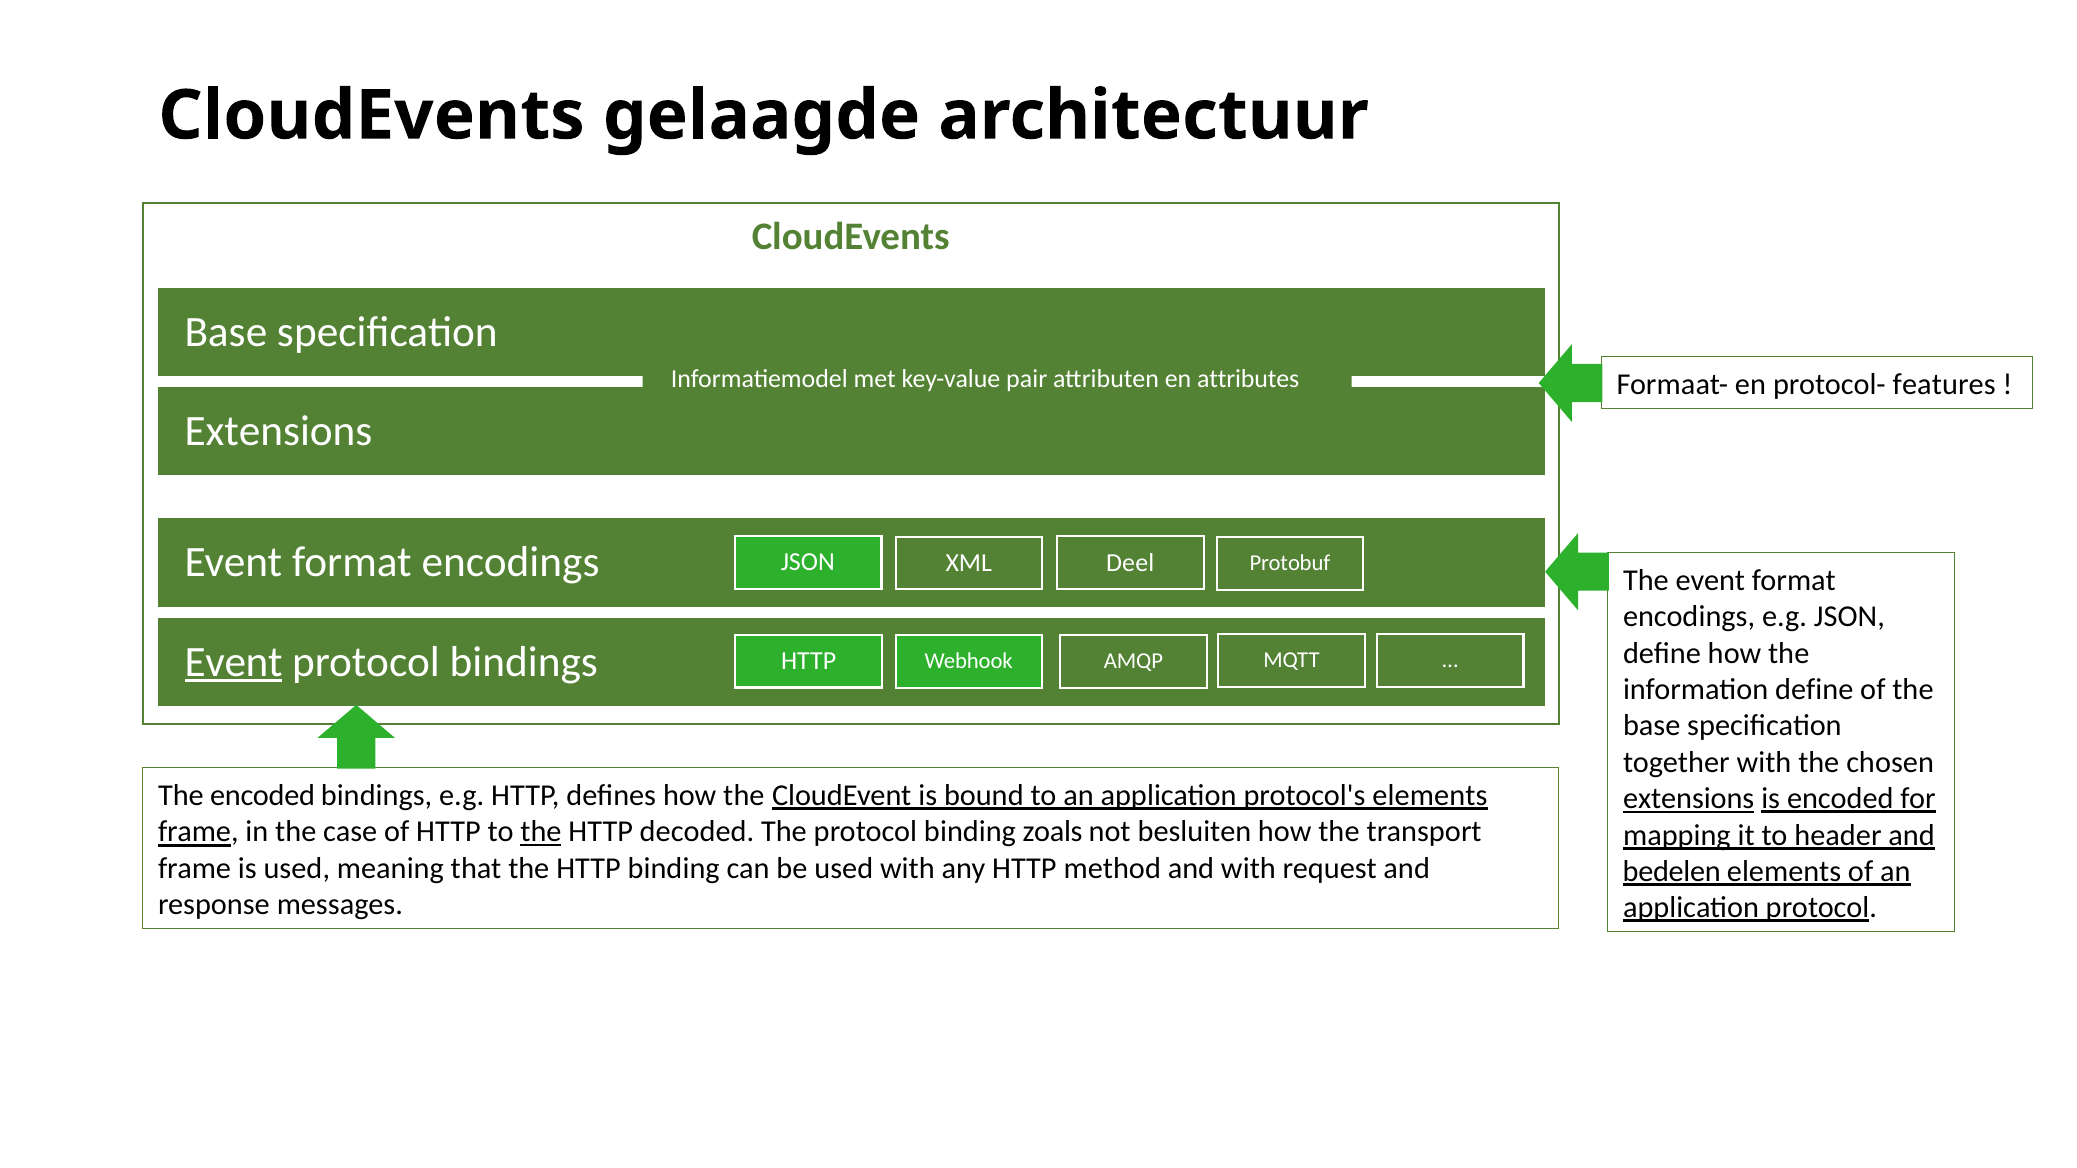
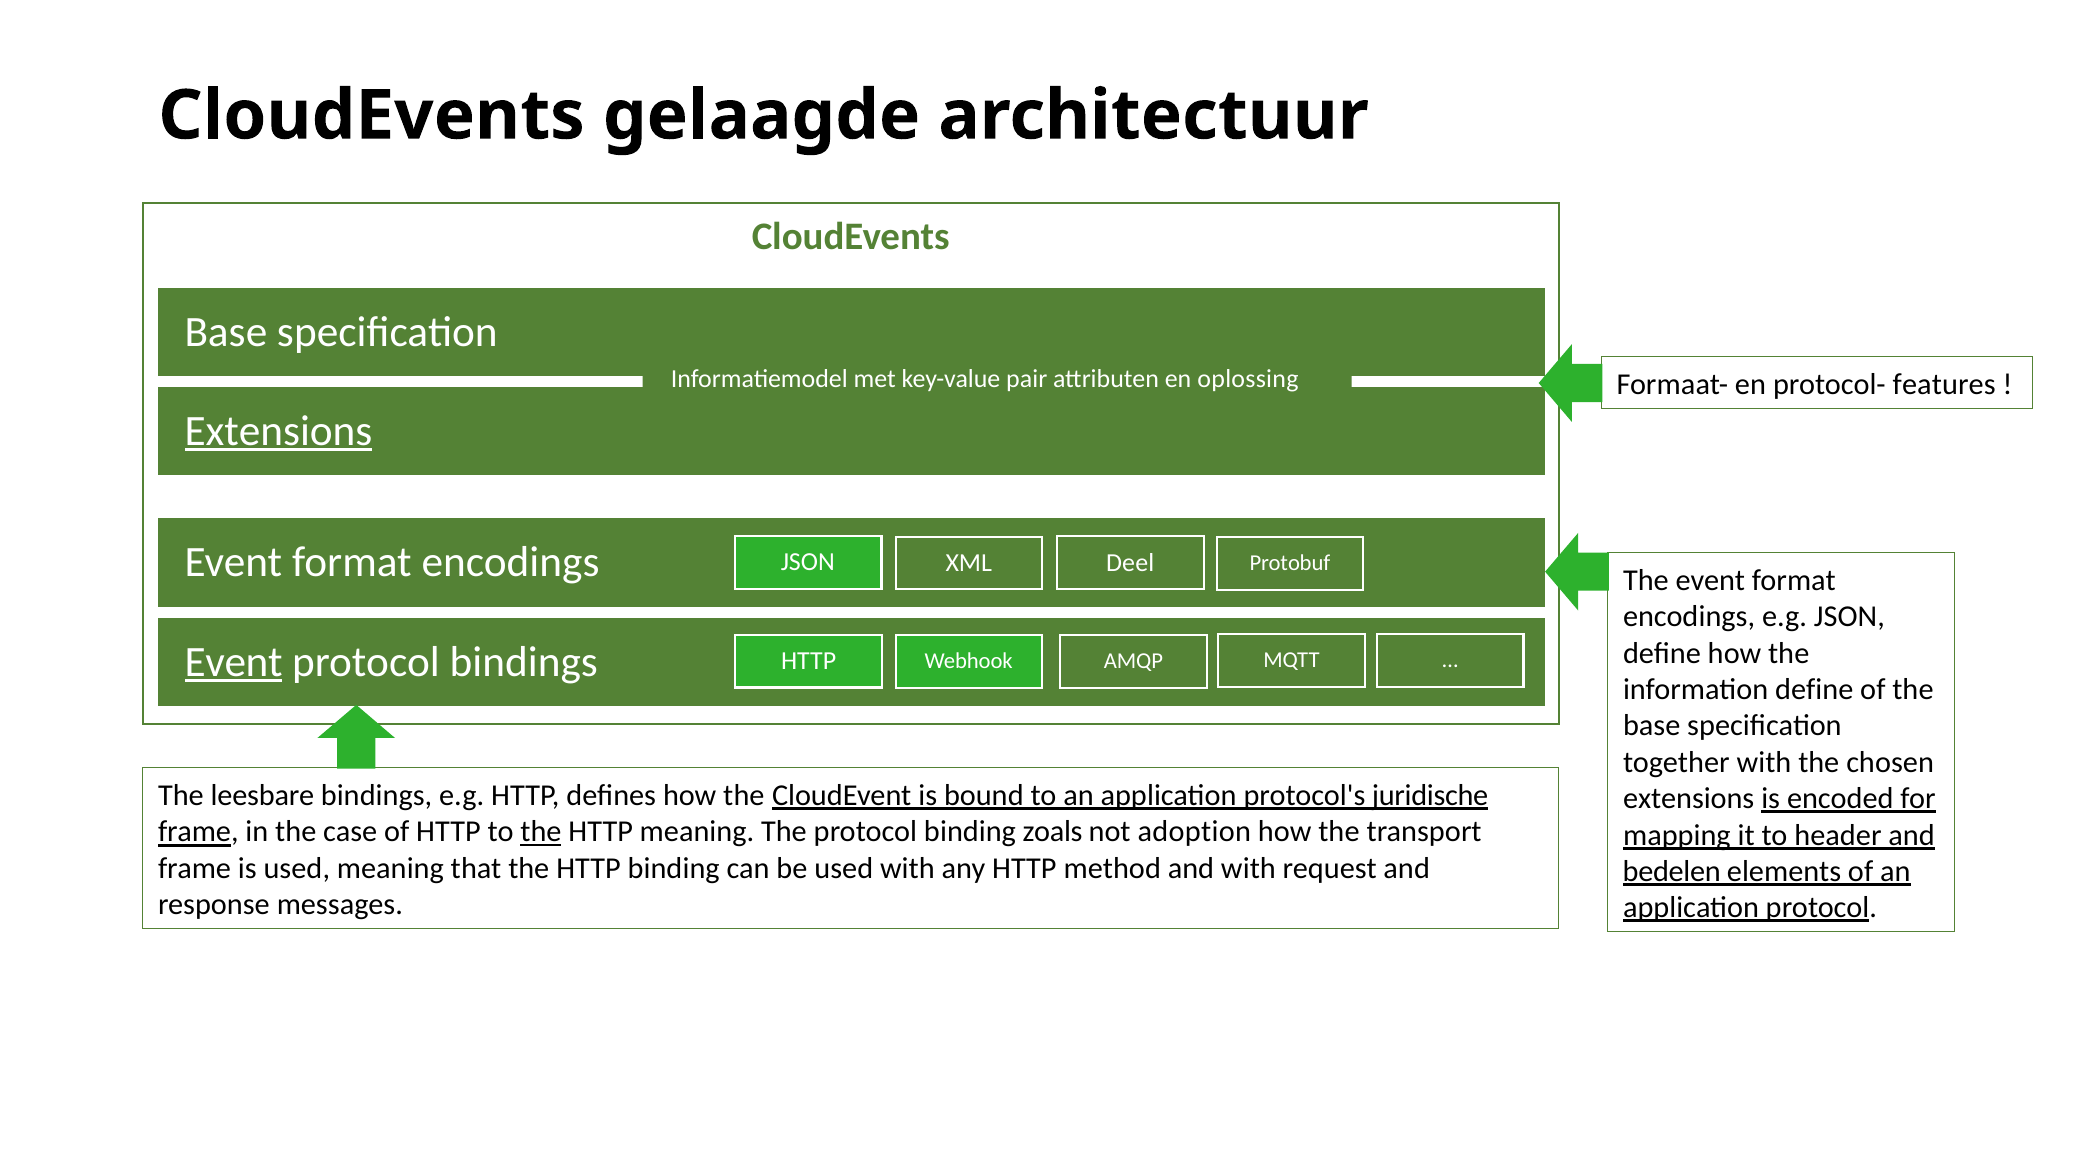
attributes: attributes -> oplossing (1248, 379)
Extensions underline: none -> present (278, 431)
The encoded: encoded -> leesbare (262, 796)
protocol's elements: elements -> juridische (1430, 796)
extensions underline: present -> none (1689, 799)
HTTP decoded: decoded -> meaning (697, 832)
besluiten: besluiten -> adoption (1194, 832)
